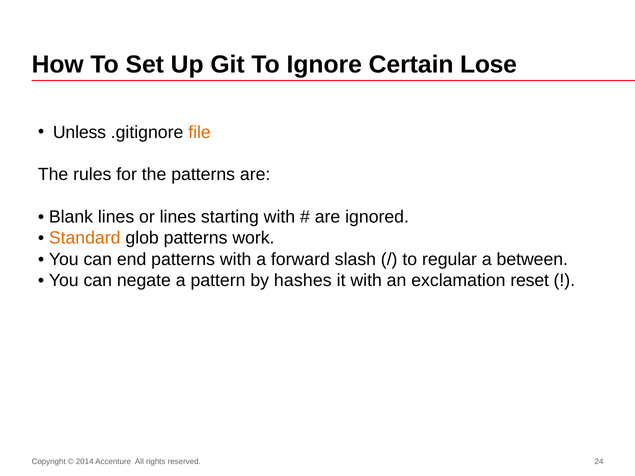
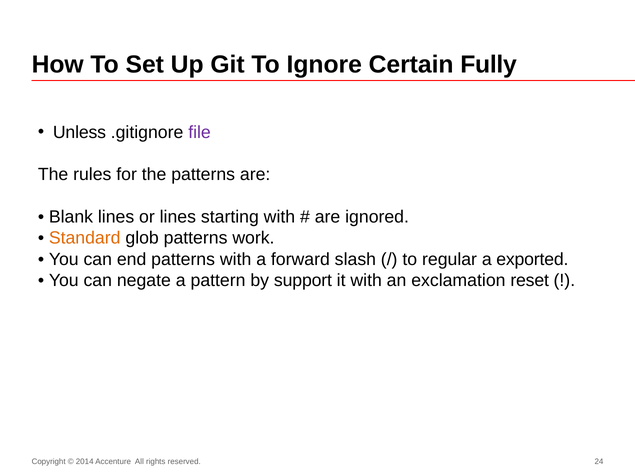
Lose: Lose -> Fully (489, 65)
file colour: orange -> purple (200, 132)
between: between -> exported (532, 259)
hashes: hashes -> support (303, 281)
